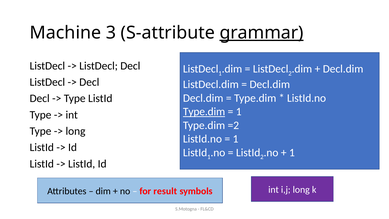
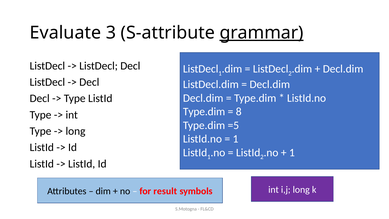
Machine: Machine -> Evaluate (65, 33)
Type.dim underline: present -> none (204, 112)
1: 1 -> 8 (239, 112)
=2: =2 -> =5 (233, 125)
